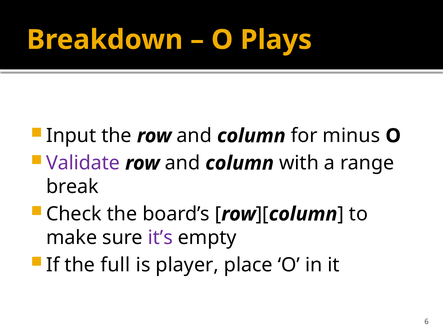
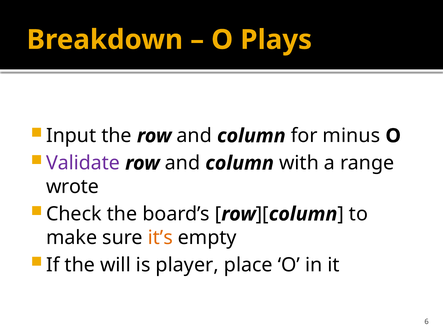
break: break -> wrote (72, 187)
it’s colour: purple -> orange (160, 238)
full: full -> will (115, 265)
